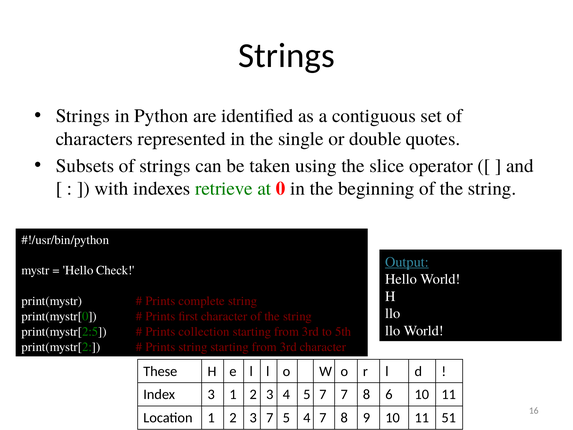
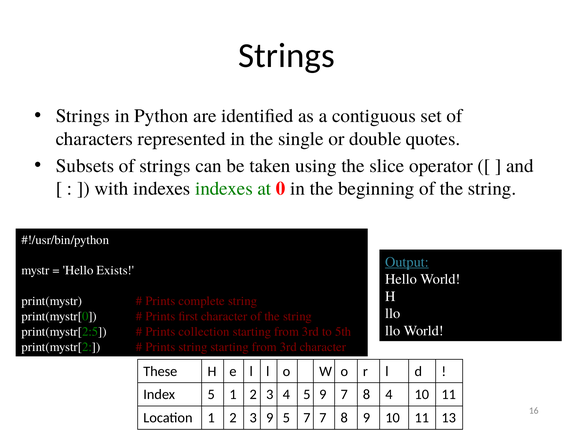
indexes retrieve: retrieve -> indexes (224, 189)
Check: Check -> Exists (115, 270)
Index 3: 3 -> 5 (211, 394)
5 7: 7 -> 9 (323, 394)
8 6: 6 -> 4 (389, 394)
3 7: 7 -> 9 (270, 418)
5 4: 4 -> 7 (307, 418)
51: 51 -> 13 (449, 418)
